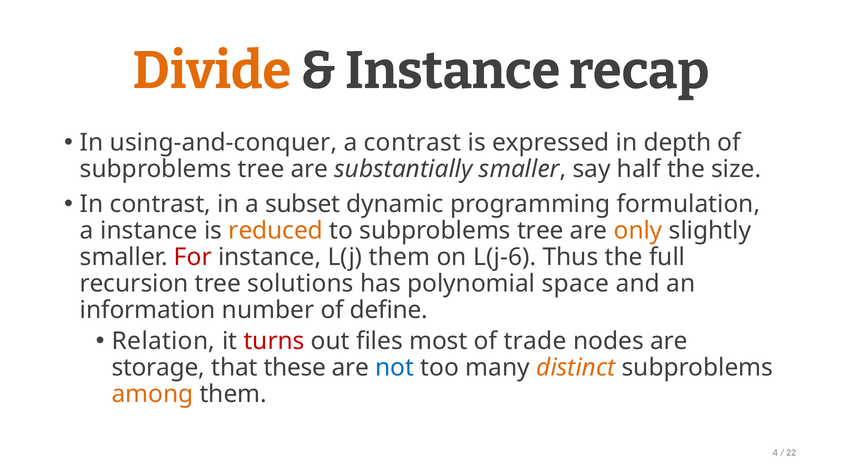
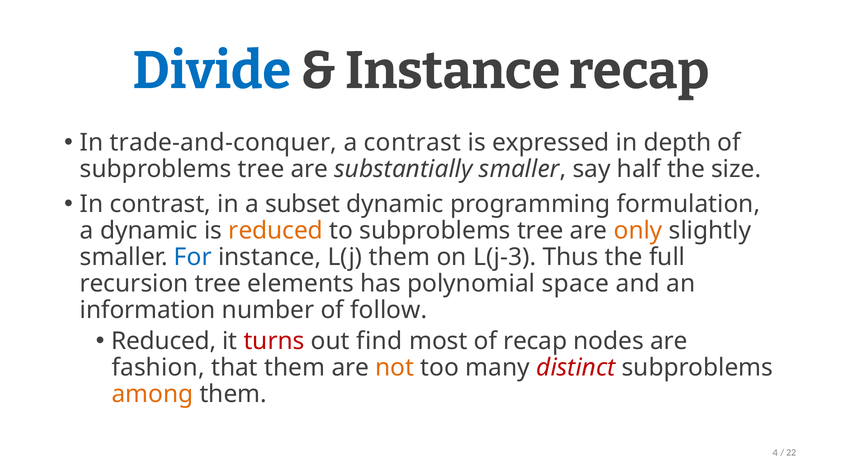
Divide colour: orange -> blue (212, 71)
using-and-conquer: using-and-conquer -> trade-and-conquer (223, 142)
a instance: instance -> dynamic (149, 231)
For colour: red -> blue (193, 257)
L(j-6: L(j-6 -> L(j-3 (505, 257)
solutions: solutions -> elements (301, 283)
define: define -> follow (389, 310)
Relation: Relation -> Reduced (164, 341)
files: files -> find (379, 341)
of trade: trade -> recap (535, 341)
storage: storage -> fashion (158, 367)
that these: these -> them (295, 367)
not colour: blue -> orange (395, 367)
distinct colour: orange -> red (576, 367)
